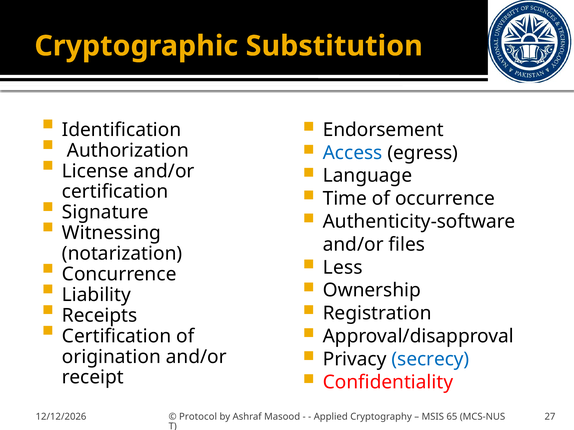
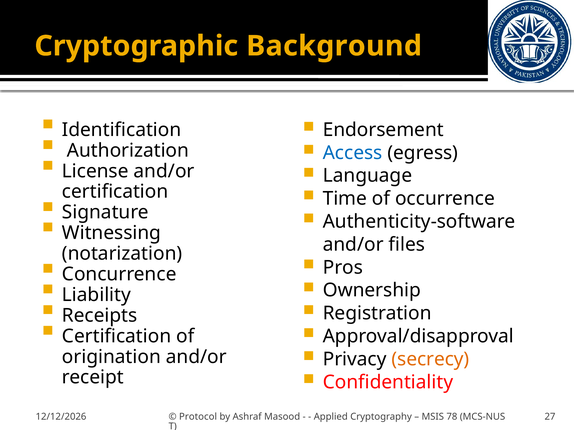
Substitution: Substitution -> Background (334, 46)
Less: Less -> Pros (343, 268)
secrecy colour: blue -> orange (430, 360)
65: 65 -> 78 (452, 417)
